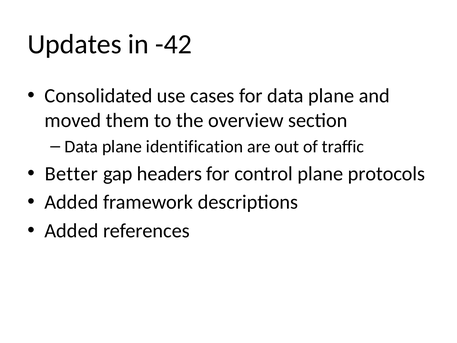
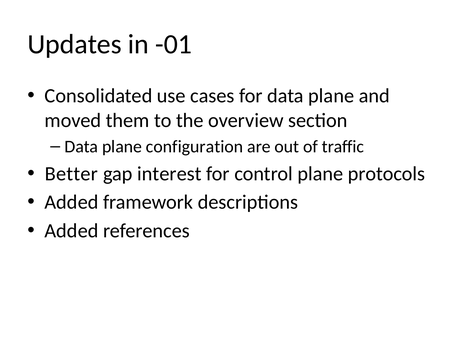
-42: -42 -> -01 (174, 44)
identification: identification -> configuration (195, 146)
headers: headers -> interest (169, 174)
